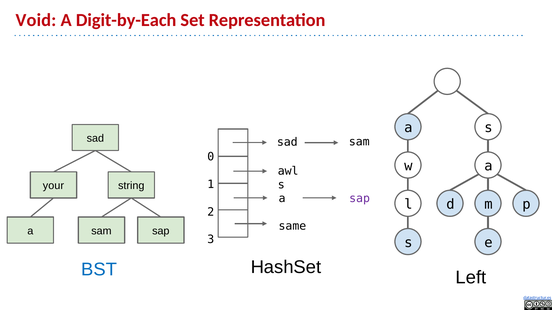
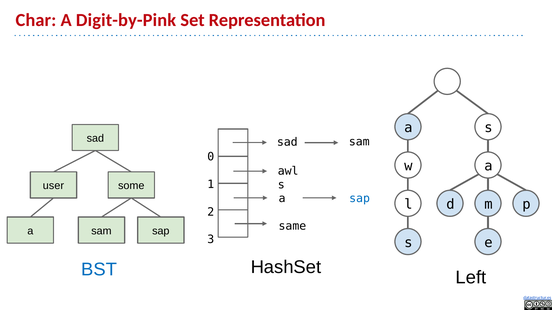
Void: Void -> Char (36, 20)
Digit-by-Each: Digit-by-Each -> Digit-by-Pink (126, 20)
your: your -> user (53, 186)
string: string -> some (131, 186)
sap colour: purple -> blue (360, 199)
